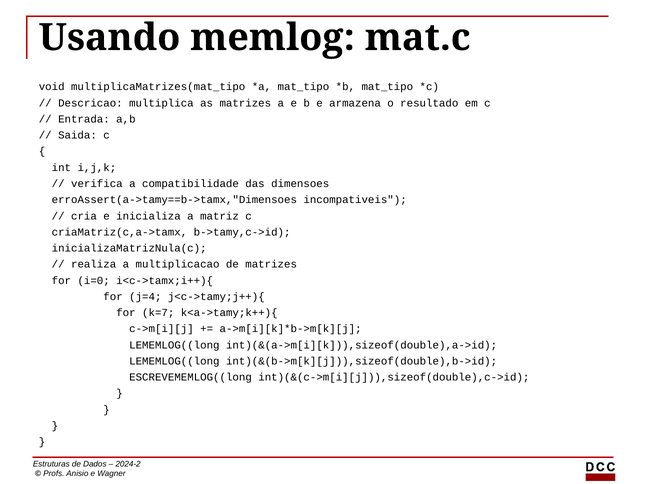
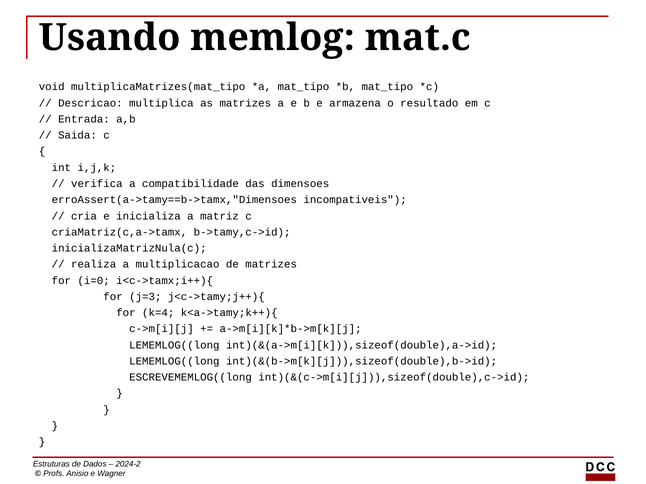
j=4: j=4 -> j=3 (145, 297)
k=7: k=7 -> k=4 (158, 313)
